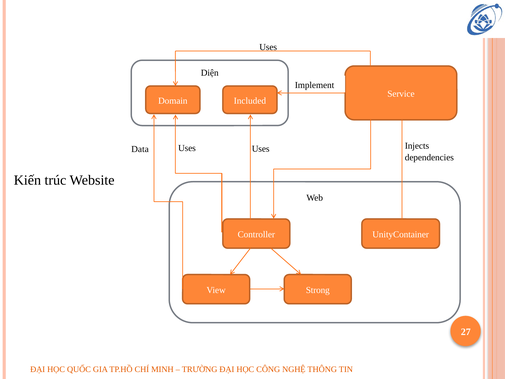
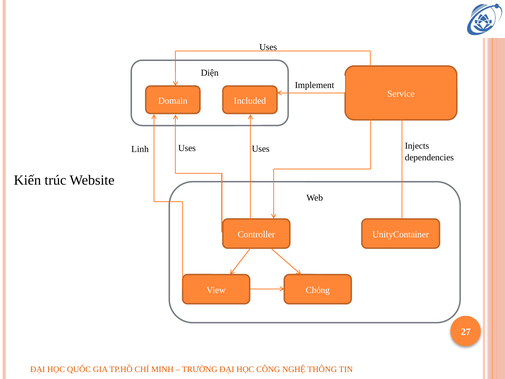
Data: Data -> Linh (140, 149)
Strong: Strong -> Chóng (318, 290)
